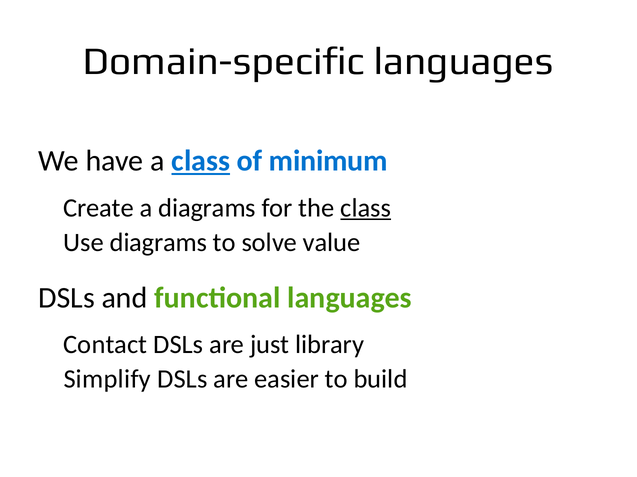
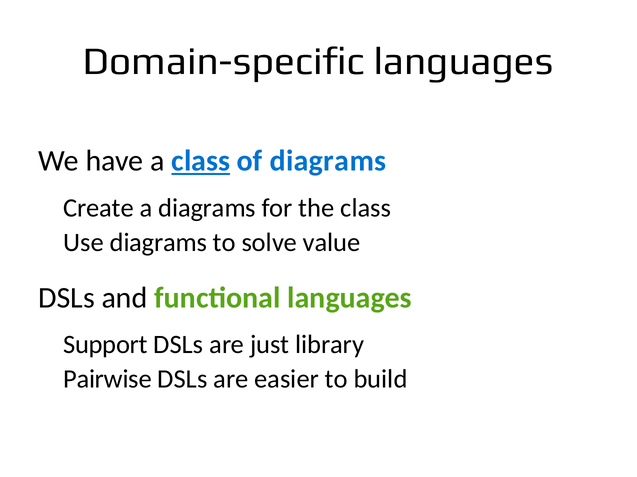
of minimum: minimum -> diagrams (328, 161)
class underline: present -> none (366, 208)
Contact: Contact -> Support (105, 345)
Simplify: Simplify -> Pairwise (108, 380)
